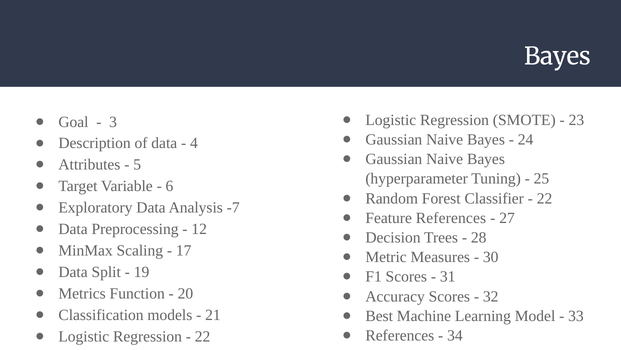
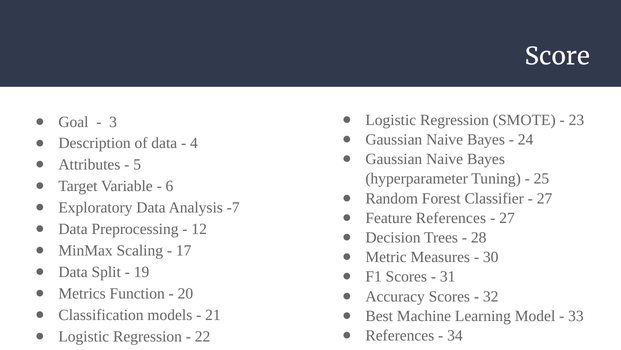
Bayes: Bayes -> Score (557, 56)
22: 22 -> 27 (545, 198)
